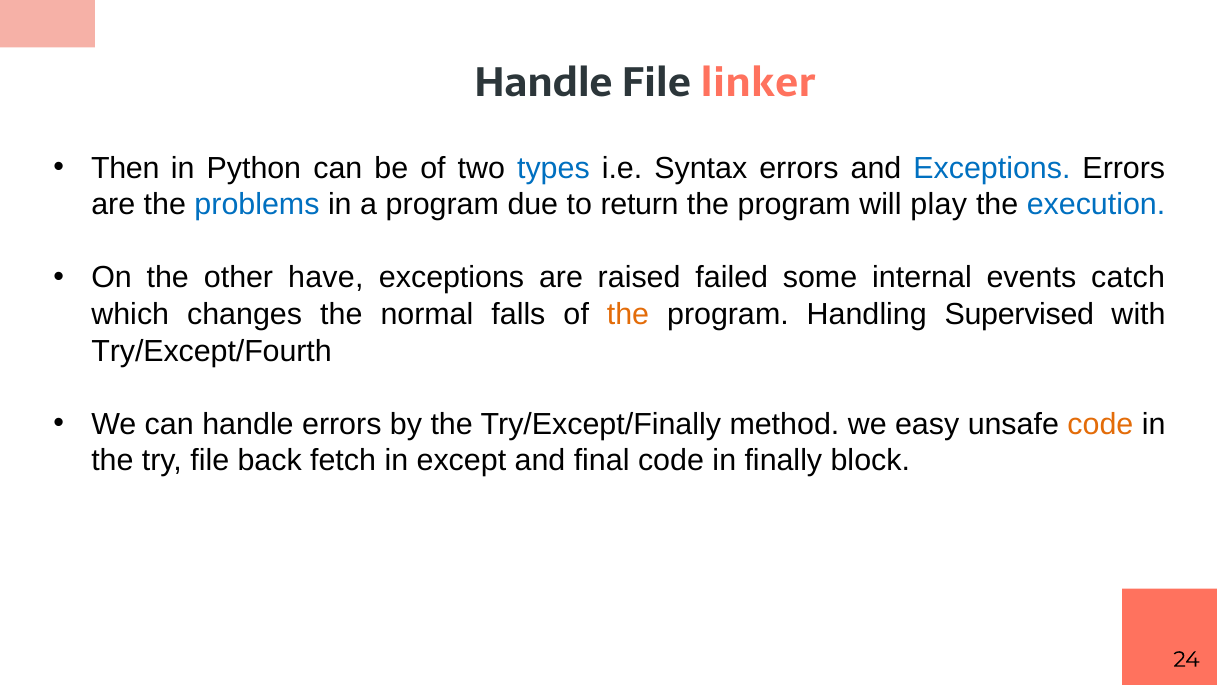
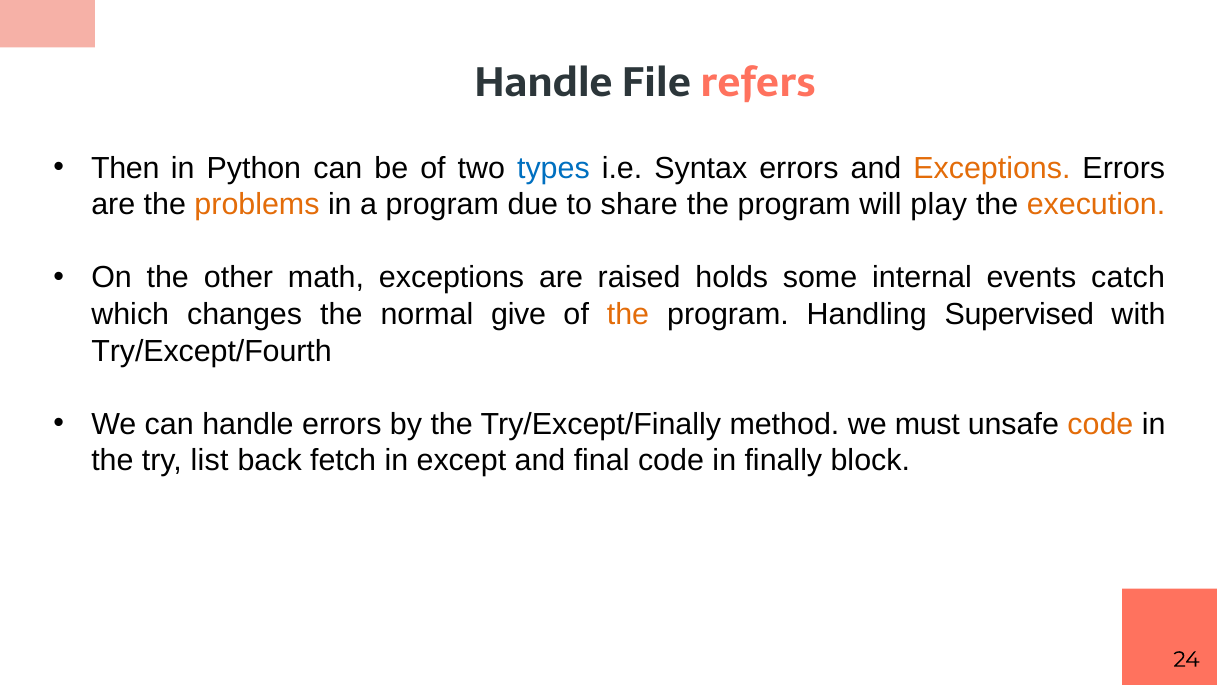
linker: linker -> refers (758, 83)
Exceptions colour: blue -> orange (992, 168)
problems colour: blue -> orange (257, 205)
return: return -> share (639, 205)
execution colour: blue -> orange (1096, 205)
have: have -> math (326, 278)
failed: failed -> holds (732, 278)
falls: falls -> give (519, 314)
easy: easy -> must (927, 424)
try file: file -> list (210, 460)
